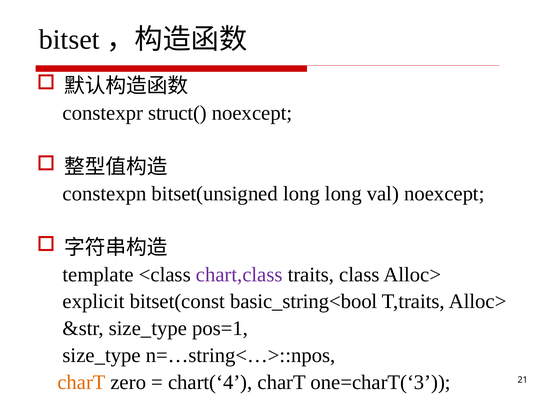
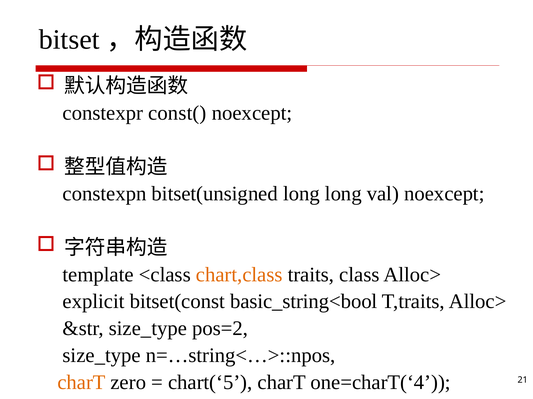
struct(: struct( -> const( (177, 113)
chart,class colour: purple -> orange (239, 275)
pos=1: pos=1 -> pos=2 (220, 329)
chart(‘4: chart(‘4 -> chart(‘5 (210, 383)
one=charT(‘3: one=charT(‘3 -> one=charT(‘4 (381, 383)
